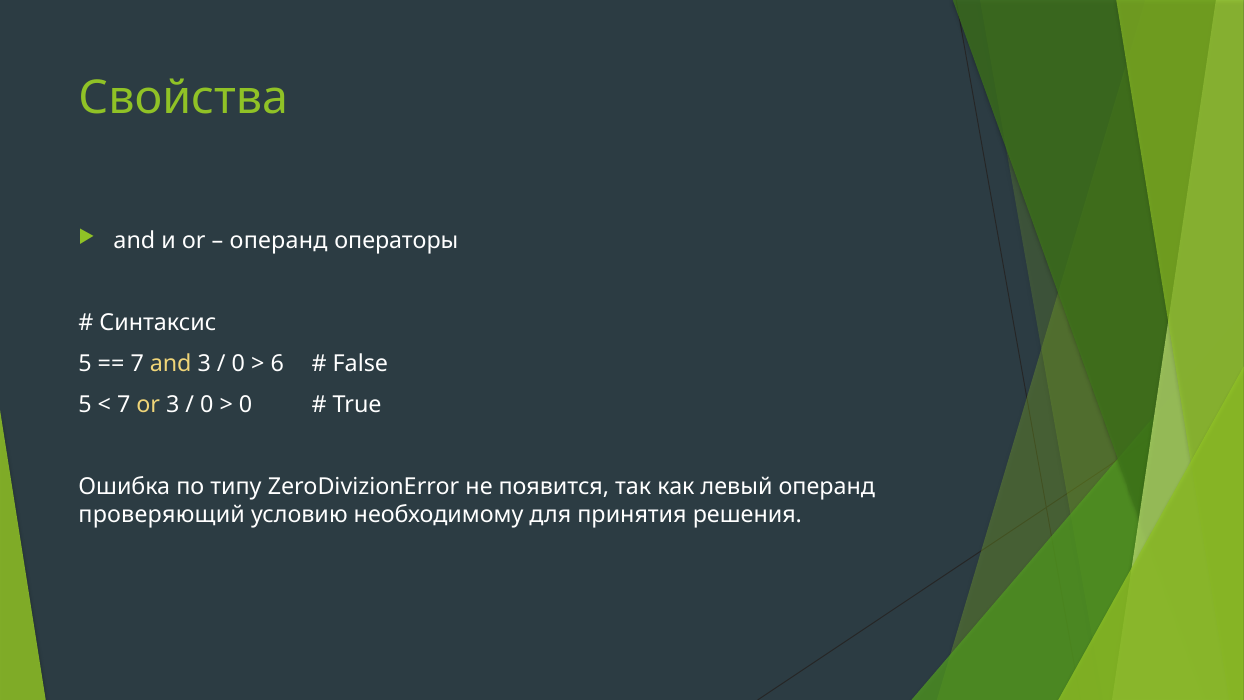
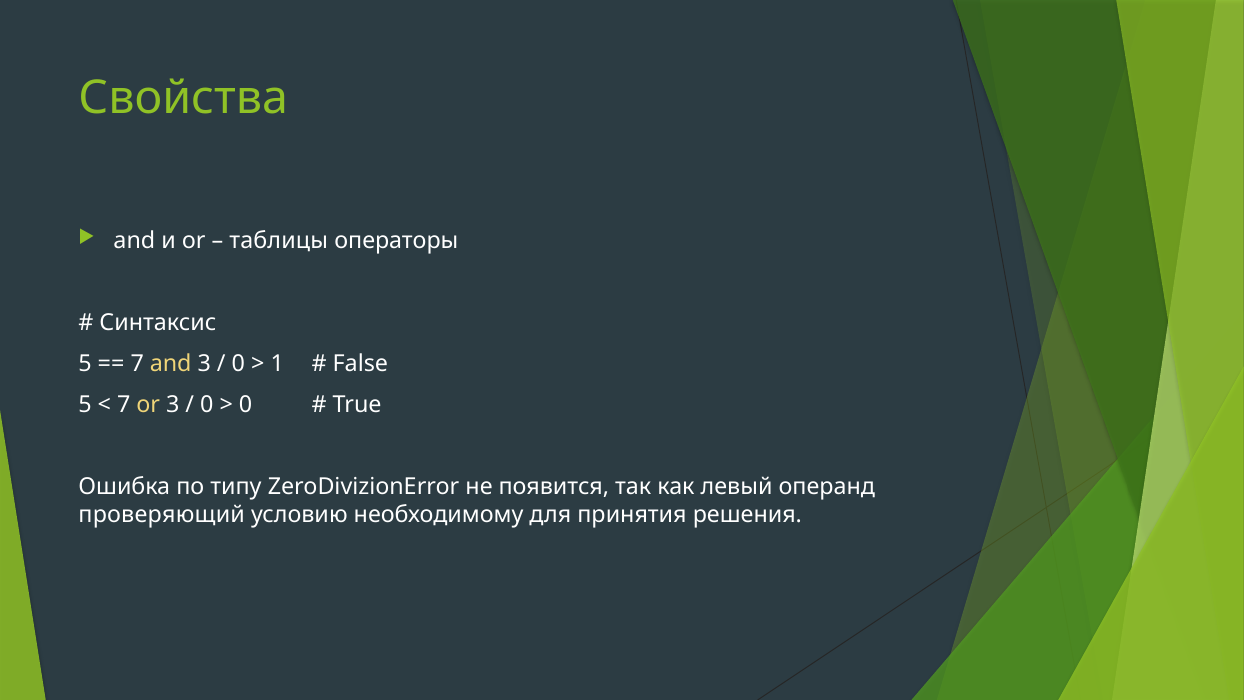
операнд: операнд -> таблицы (279, 241)
6: 6 -> 1 (277, 364)
